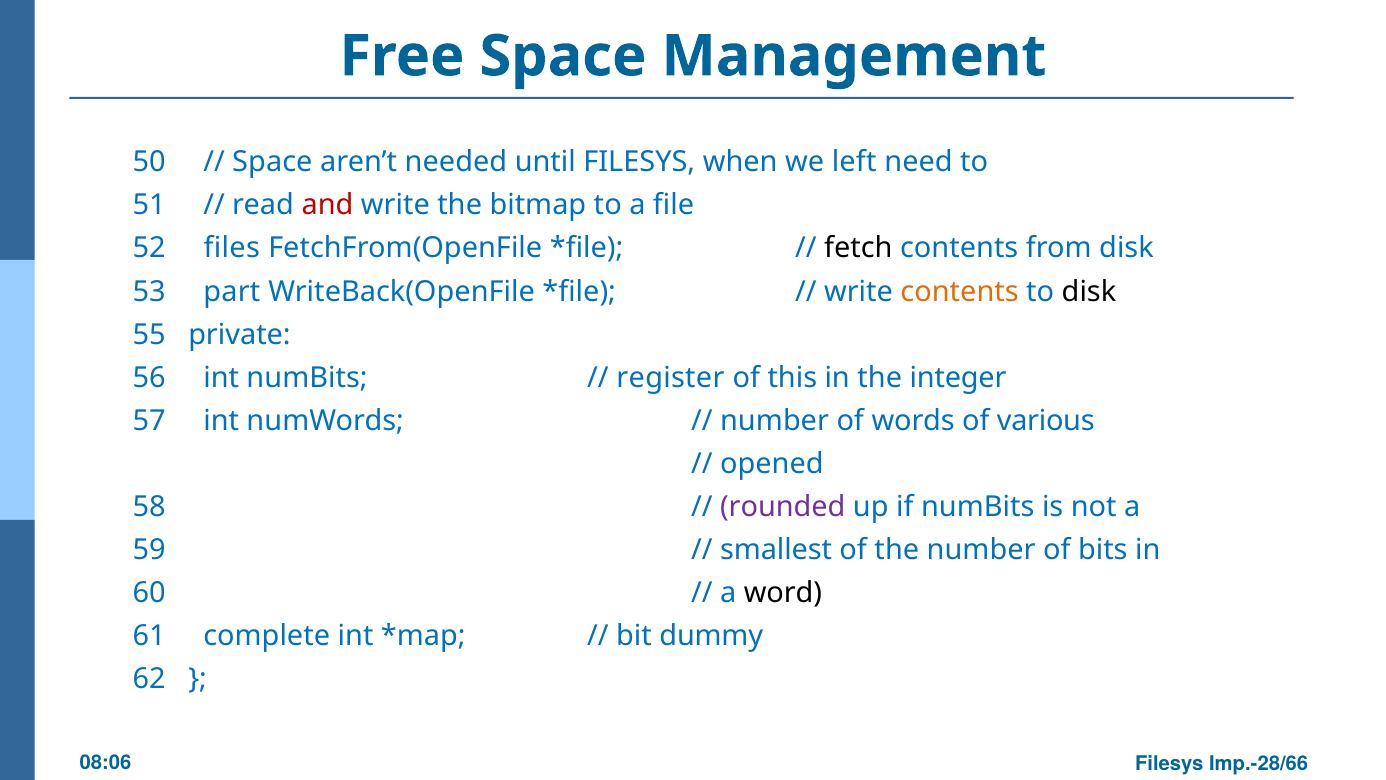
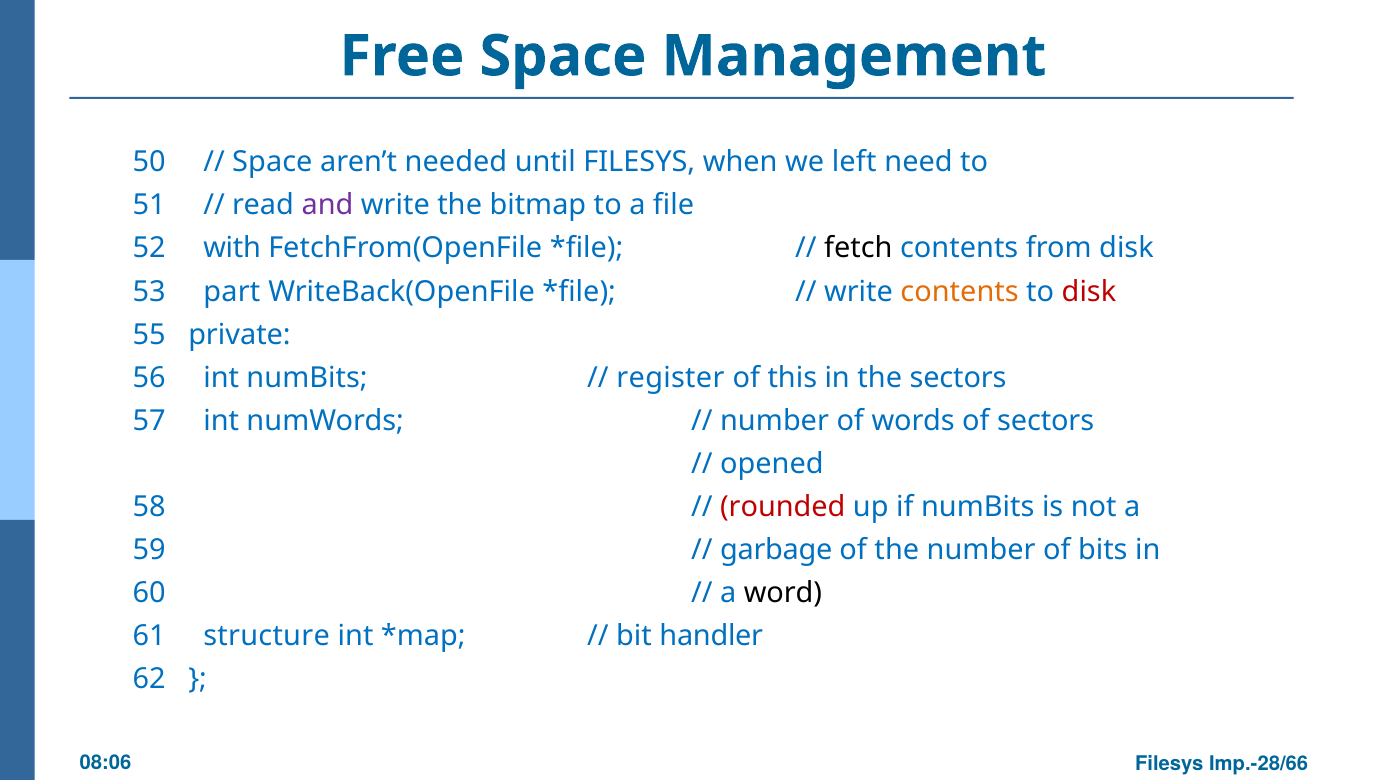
and colour: red -> purple (327, 205)
files: files -> with (232, 248)
disk colour: black -> red (1089, 291)
the integer: integer -> sectors (958, 377)
of various: various -> sectors (1046, 421)
rounded colour: purple -> red (783, 507)
smallest: smallest -> garbage (776, 550)
complete: complete -> structure (267, 636)
dummy: dummy -> handler (711, 636)
